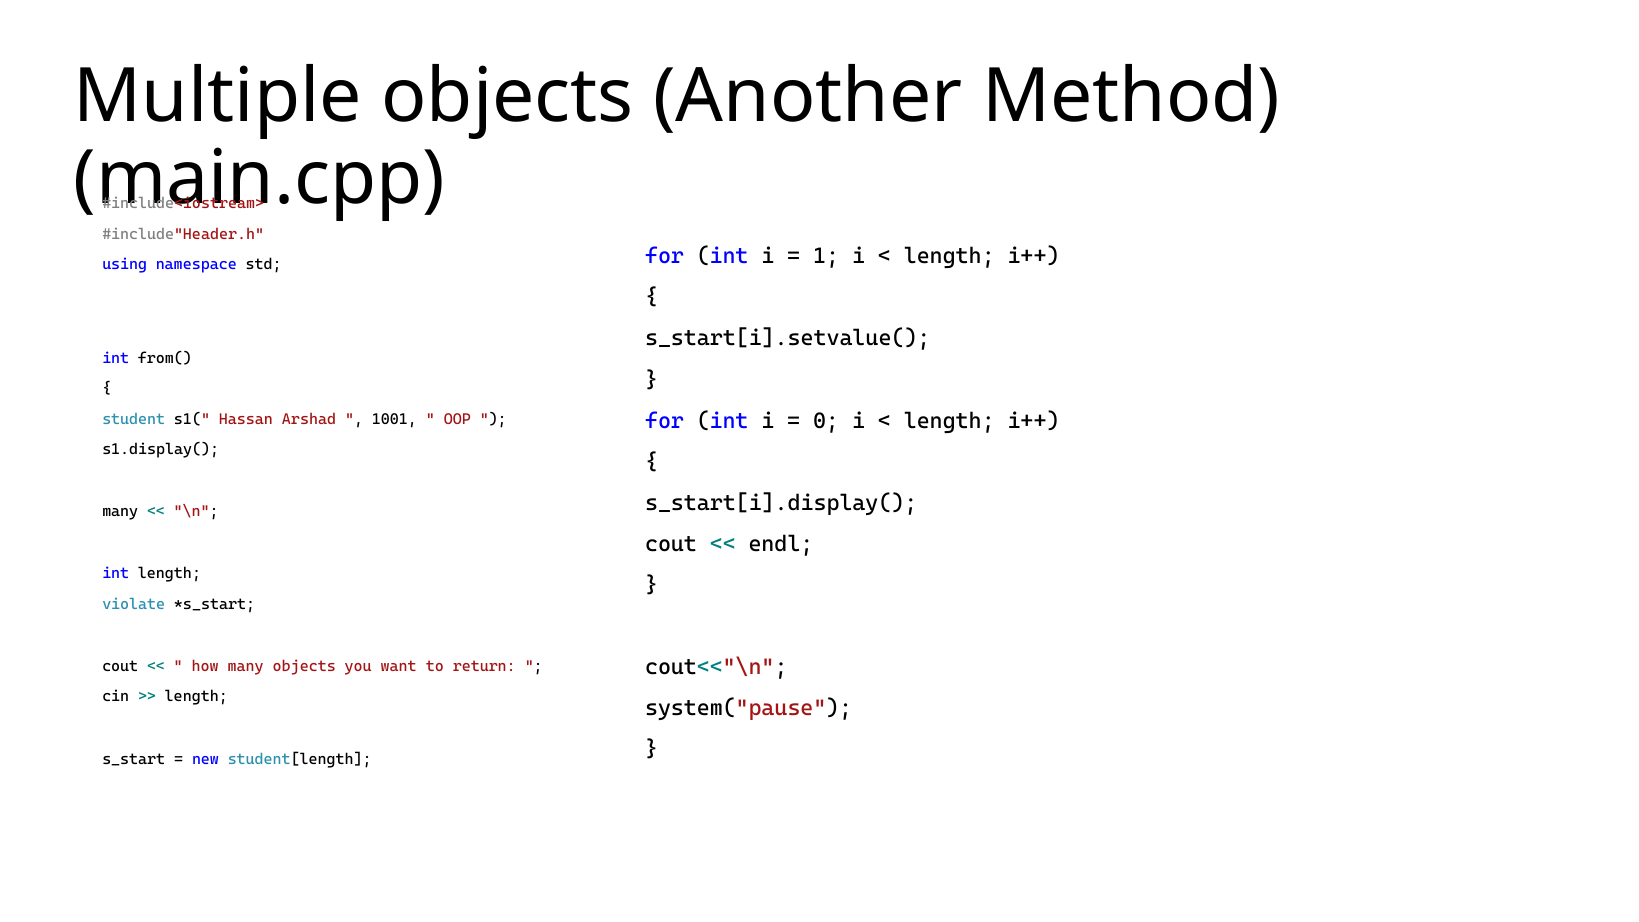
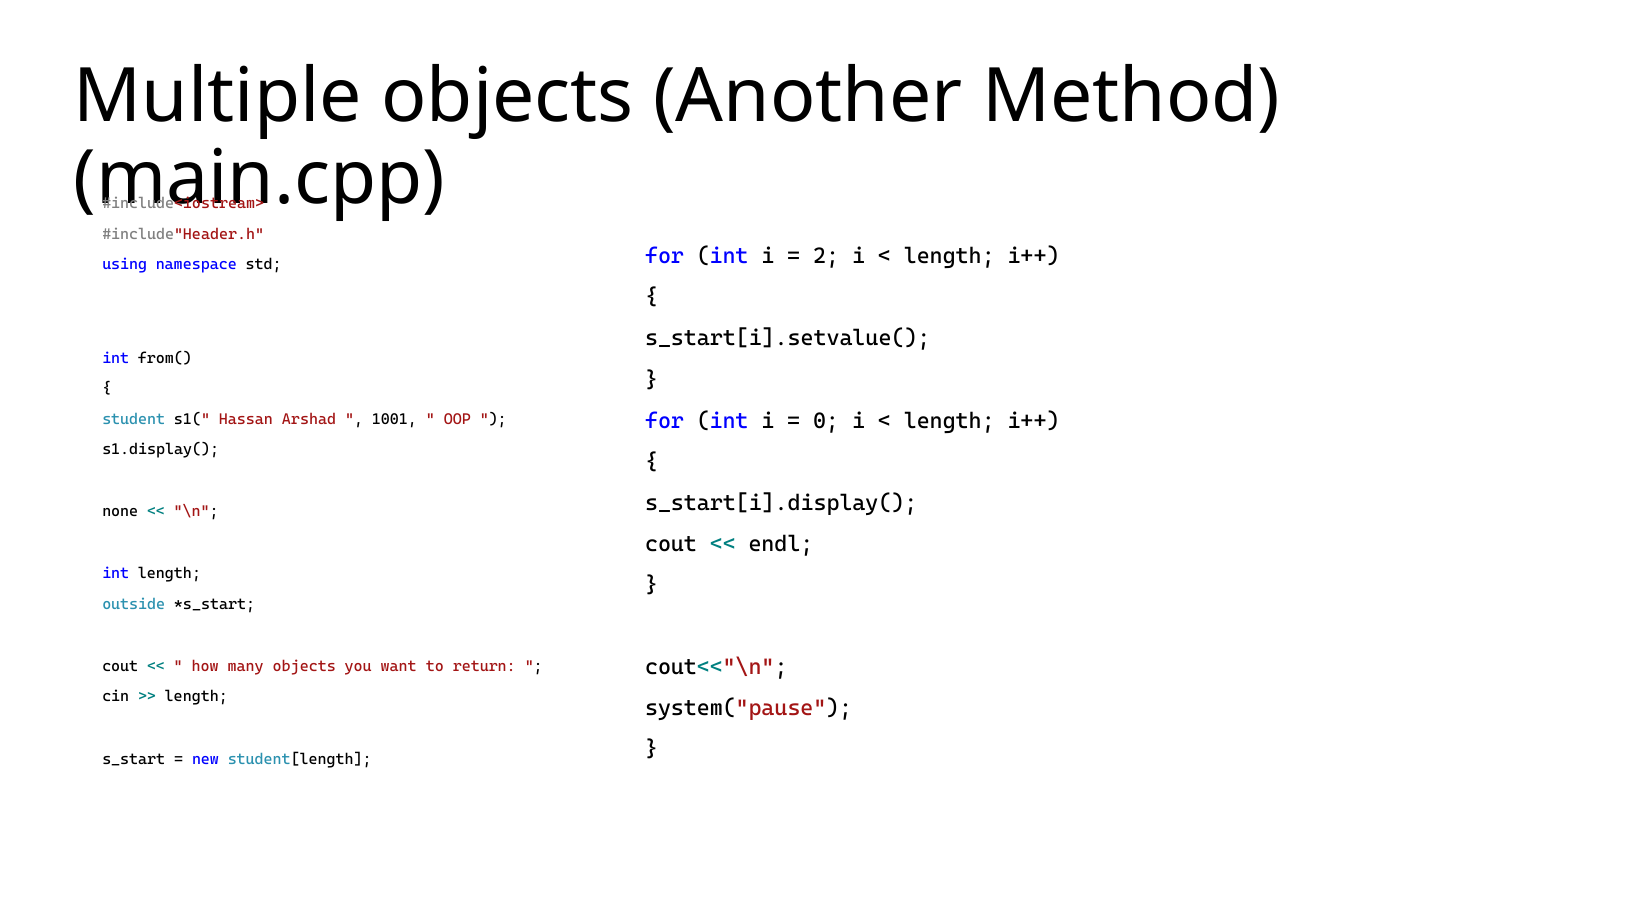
1: 1 -> 2 (826, 256)
many: many -> none (120, 512)
violate: violate -> outside (134, 604)
